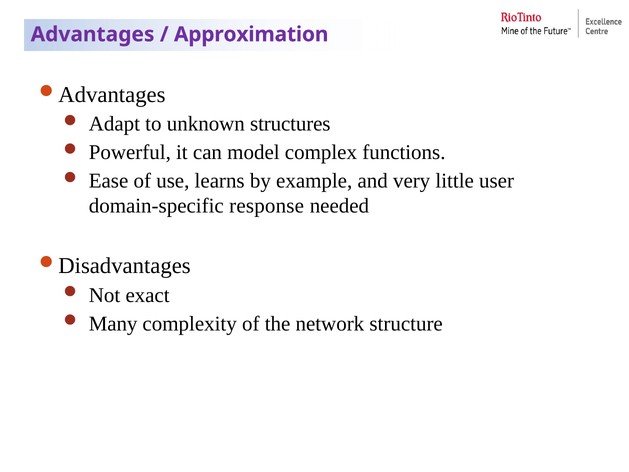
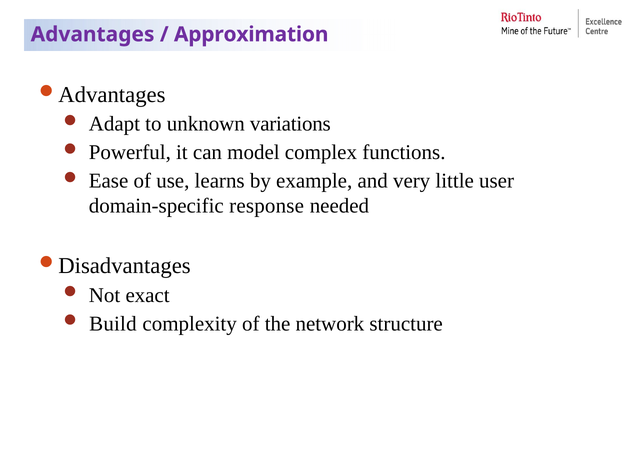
structures: structures -> variations (290, 124)
Many: Many -> Build (113, 323)
